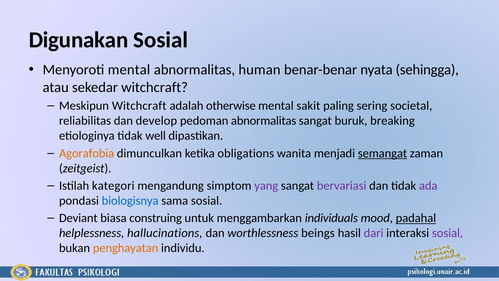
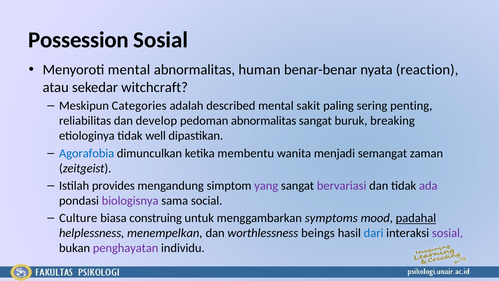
Digunakan: Digunakan -> Possession (79, 40)
sehingga: sehingga -> reaction (427, 70)
Meskipun Witchcraft: Witchcraft -> Categories (139, 106)
otherwise: otherwise -> described (231, 106)
societal: societal -> penting (411, 106)
Agorafobia colour: orange -> blue (87, 153)
obligations: obligations -> membentu (246, 153)
semangat underline: present -> none (382, 153)
kategori: kategori -> provides (113, 186)
biologisnya colour: blue -> purple (130, 200)
sama sosial: sosial -> social (207, 200)
Deviant: Deviant -> Culture (78, 218)
individuals: individuals -> symptoms (331, 218)
hallucinations: hallucinations -> menempelkan (165, 233)
dari colour: purple -> blue (374, 233)
penghayatan colour: orange -> purple (126, 248)
